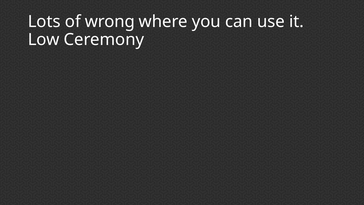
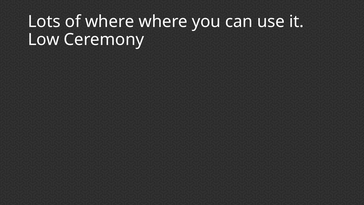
of wrong: wrong -> where (110, 22)
